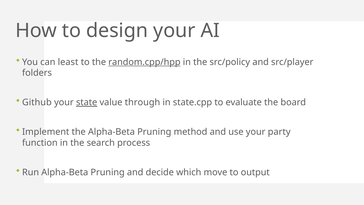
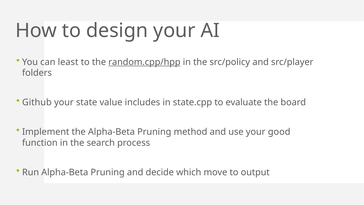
state underline: present -> none (87, 102)
through: through -> includes (143, 102)
party: party -> good (279, 132)
